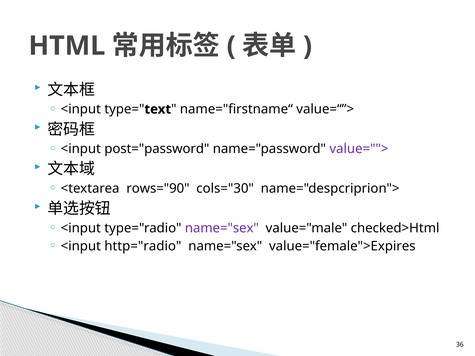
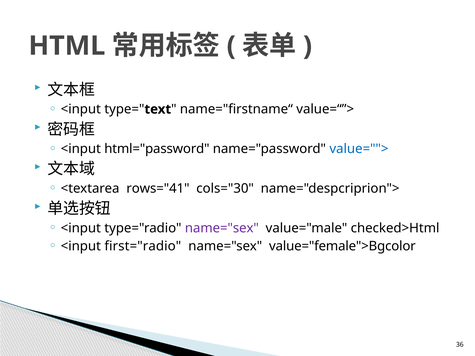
post="password: post="password -> html="password (157, 149)
value=""> colour: purple -> blue (359, 149)
rows="90: rows="90 -> rows="41 (158, 189)
http="radio: http="radio -> first="radio (143, 246)
value="female">Expires: value="female">Expires -> value="female">Bgcolor (342, 246)
